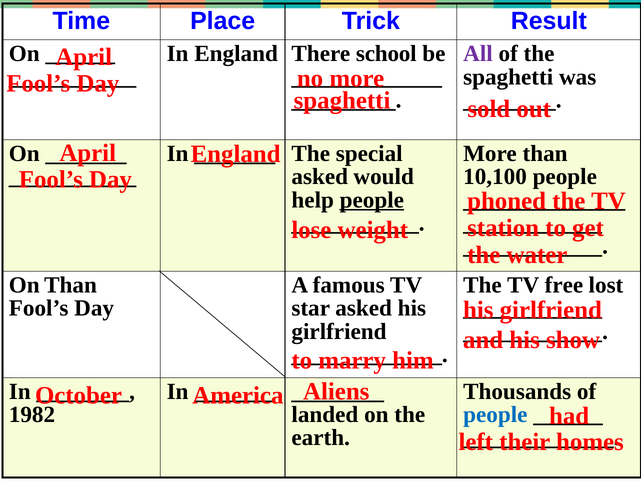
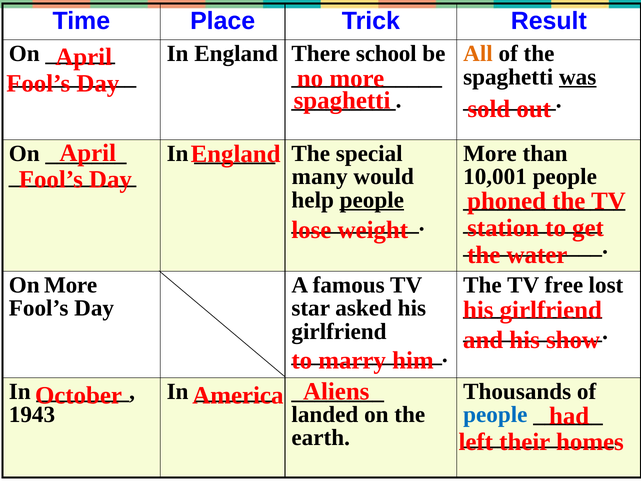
All colour: purple -> orange (478, 54)
was underline: none -> present (578, 77)
asked: asked -> many (320, 177)
10,100: 10,100 -> 10,001 (495, 177)
On Than: Than -> More (71, 285)
1982: 1982 -> 1943 (32, 415)
